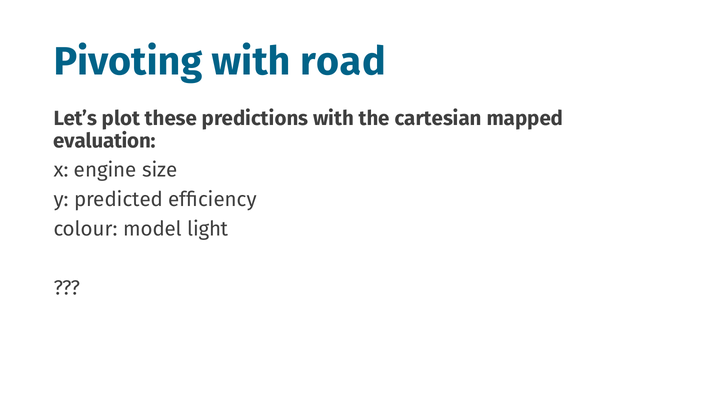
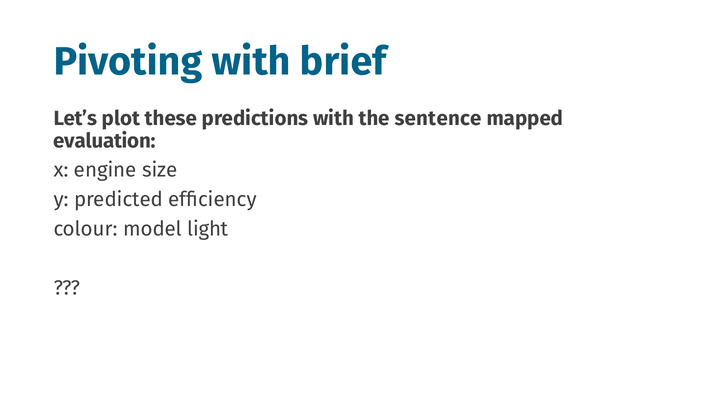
road: road -> brief (343, 62)
cartesian: cartesian -> sentence (438, 119)
